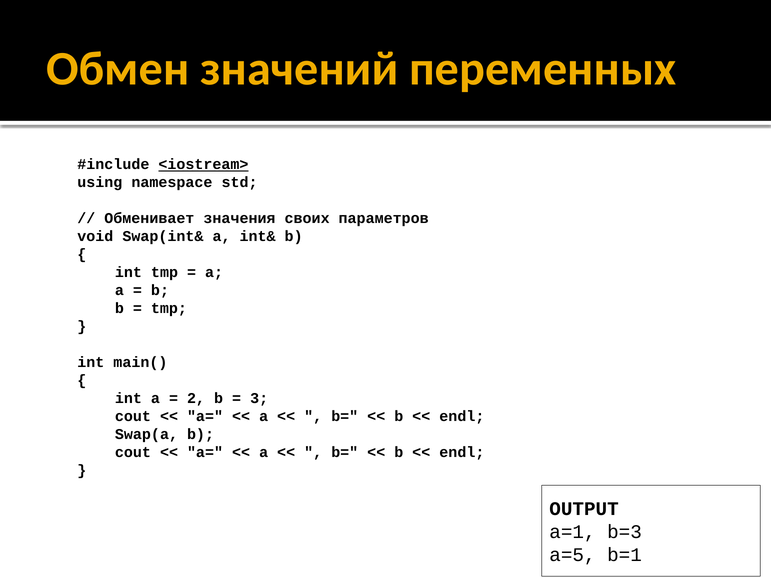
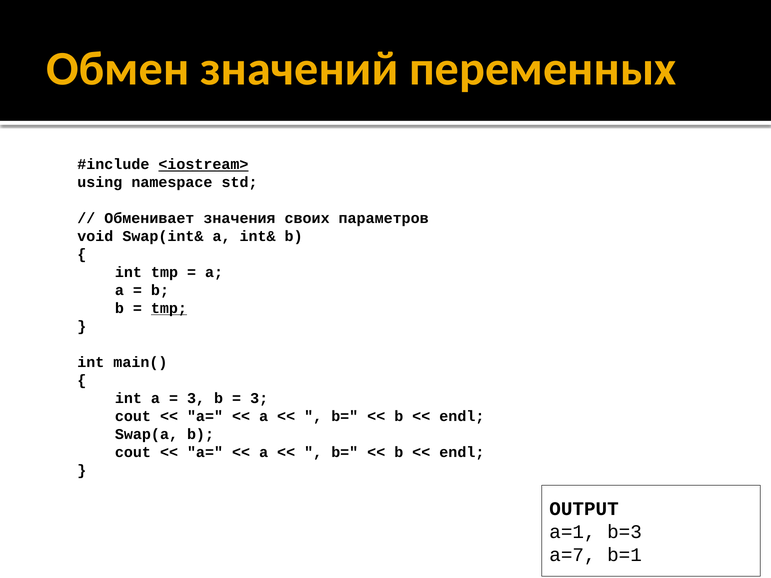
tmp underline: none -> present (169, 308)
2: 2 -> 3 (196, 398)
a=5: a=5 -> a=7 (572, 555)
